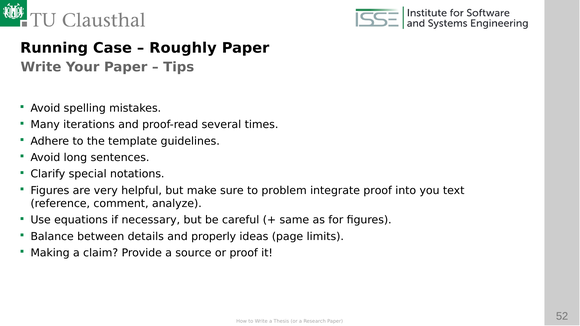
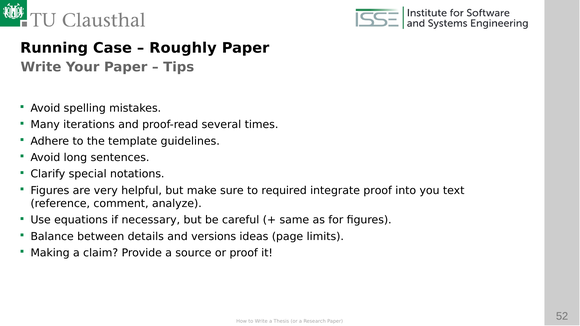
problem: problem -> required (284, 191)
properly: properly -> versions (214, 237)
